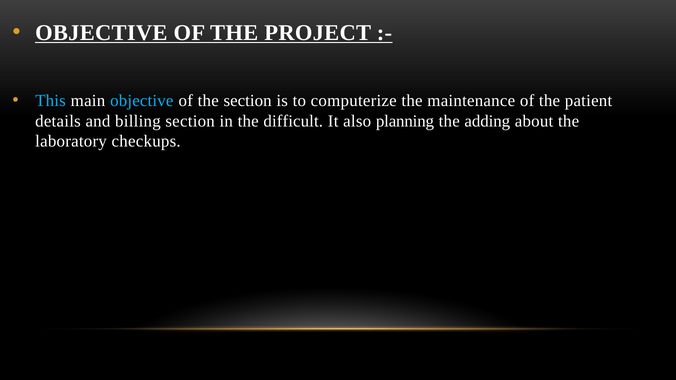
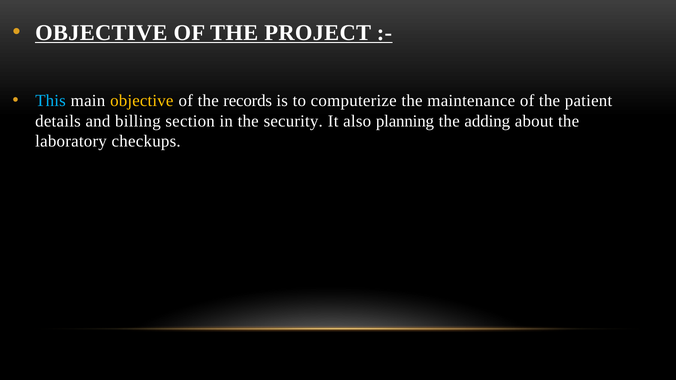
objective colour: light blue -> yellow (142, 101)
the section: section -> records (248, 101)
difficult: difficult -> security (293, 121)
